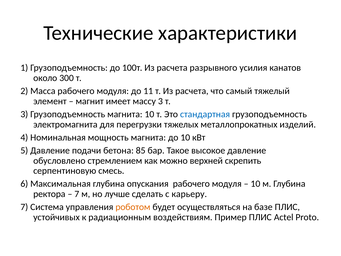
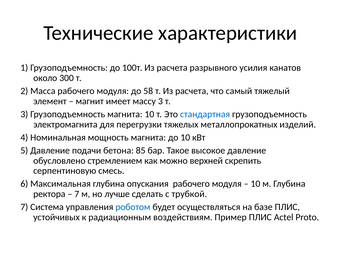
11: 11 -> 58 (148, 91)
карьеру: карьеру -> трубкой (189, 194)
роботом colour: orange -> blue (133, 207)
